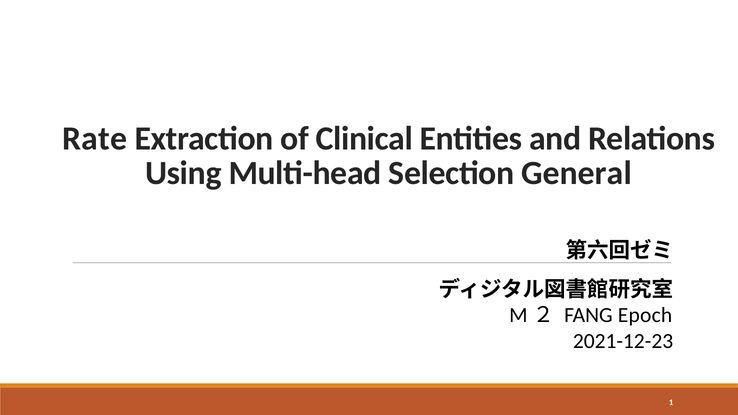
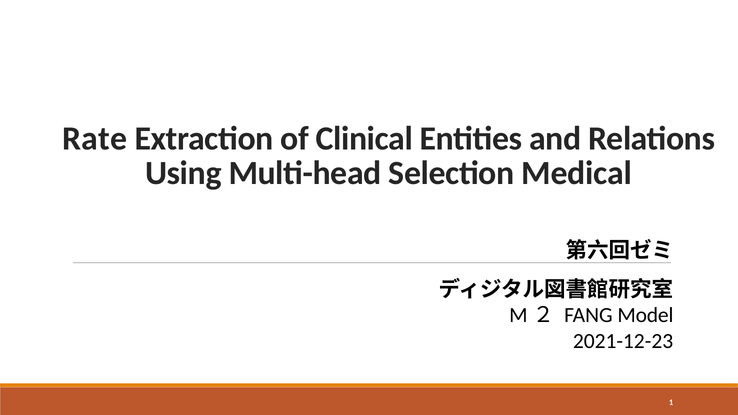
General: General -> Medical (577, 173)
Epoch​: Epoch​ -> Model​ (648, 315)
